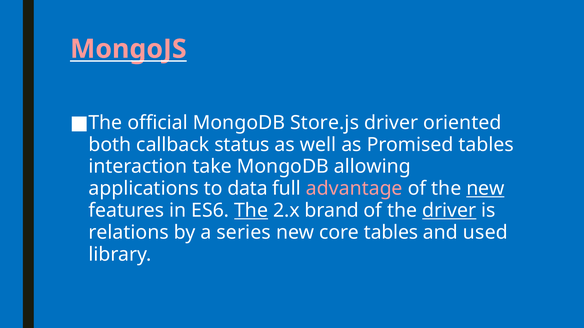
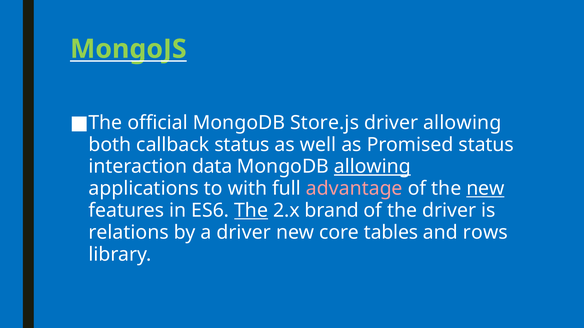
MongoJS colour: pink -> light green (128, 49)
driver oriented: oriented -> allowing (462, 123)
Promised tables: tables -> status (486, 145)
take: take -> data (212, 167)
allowing underline: none -> present (372, 167)
data: data -> with (247, 189)
driver underline: present -> none (449, 211)
a series: series -> driver (244, 233)
used: used -> rows (485, 233)
